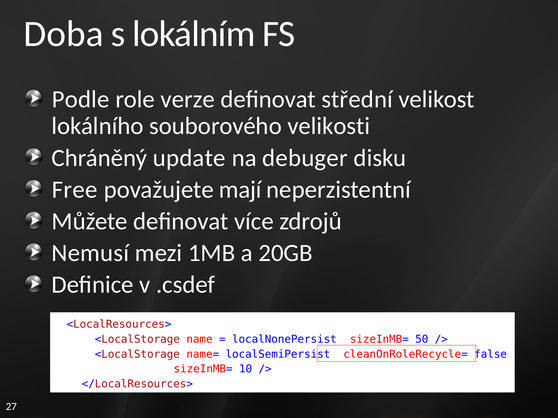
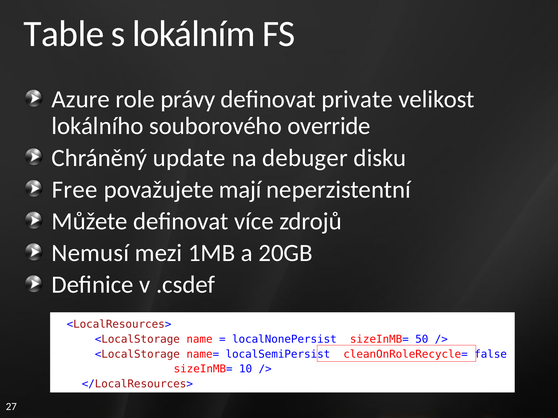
Doba: Doba -> Table (64, 34)
Podle: Podle -> Azure (81, 99)
verze: verze -> právy (188, 99)
střední: střední -> private (357, 99)
velikosti: velikosti -> override (329, 126)
